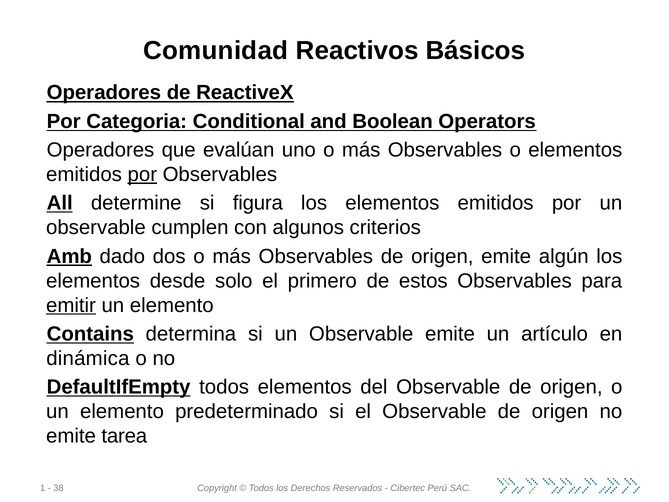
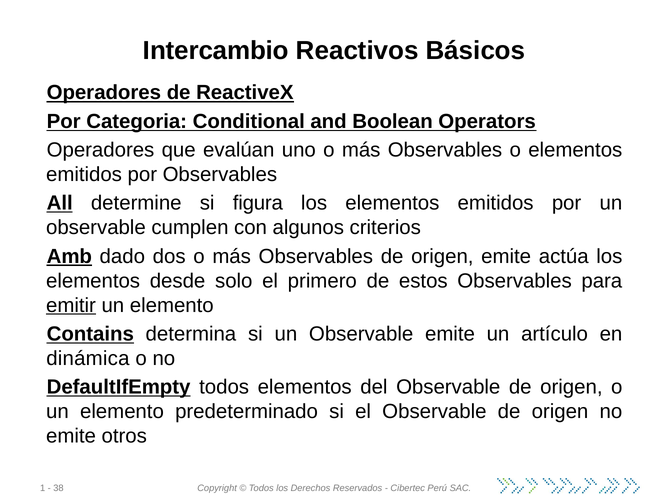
Comunidad: Comunidad -> Intercambio (216, 51)
por underline: present -> none (142, 174)
algún: algún -> actúa (564, 256)
tarea: tarea -> otros (124, 436)
